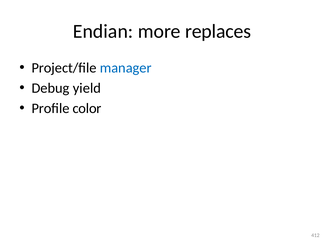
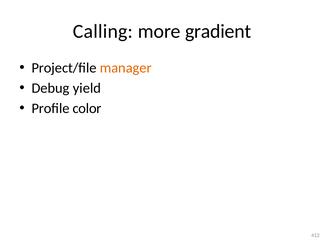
Endian: Endian -> Calling (103, 31)
replaces: replaces -> gradient (218, 31)
manager colour: blue -> orange (126, 68)
